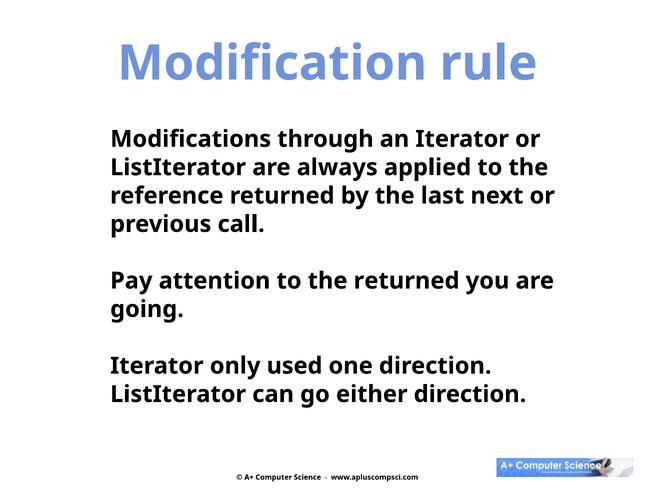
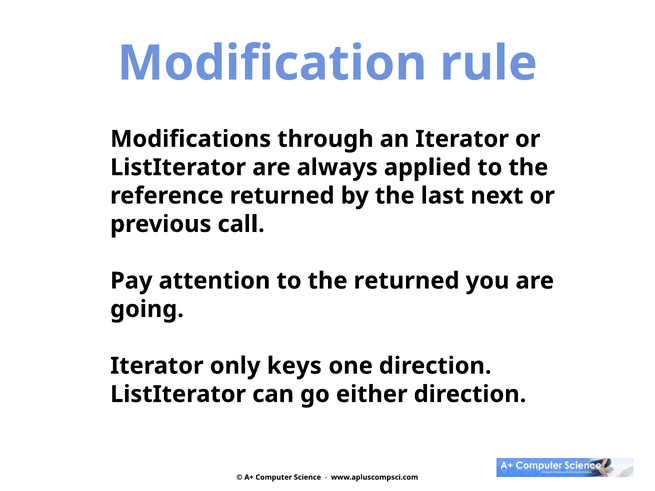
used: used -> keys (294, 366)
